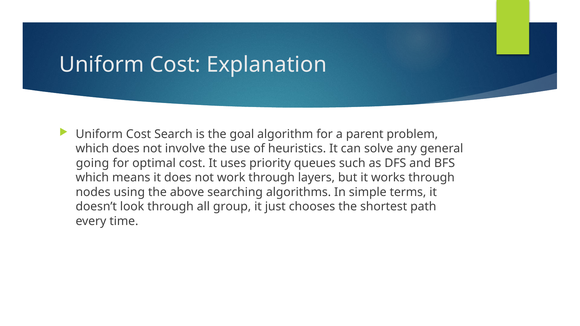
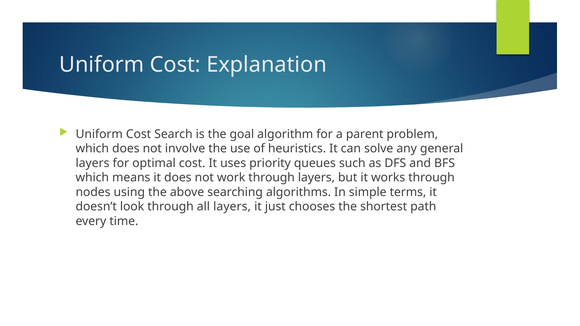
going: going -> layers (93, 163)
all group: group -> layers (232, 207)
